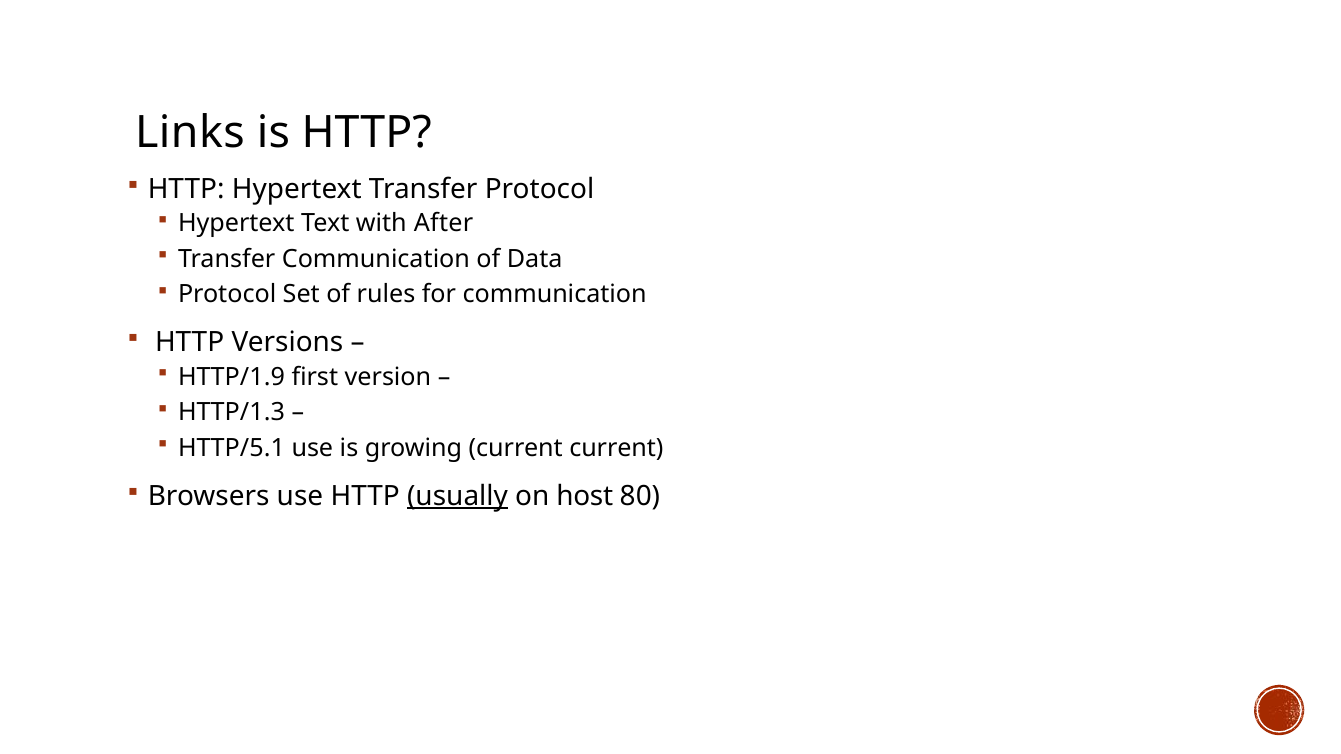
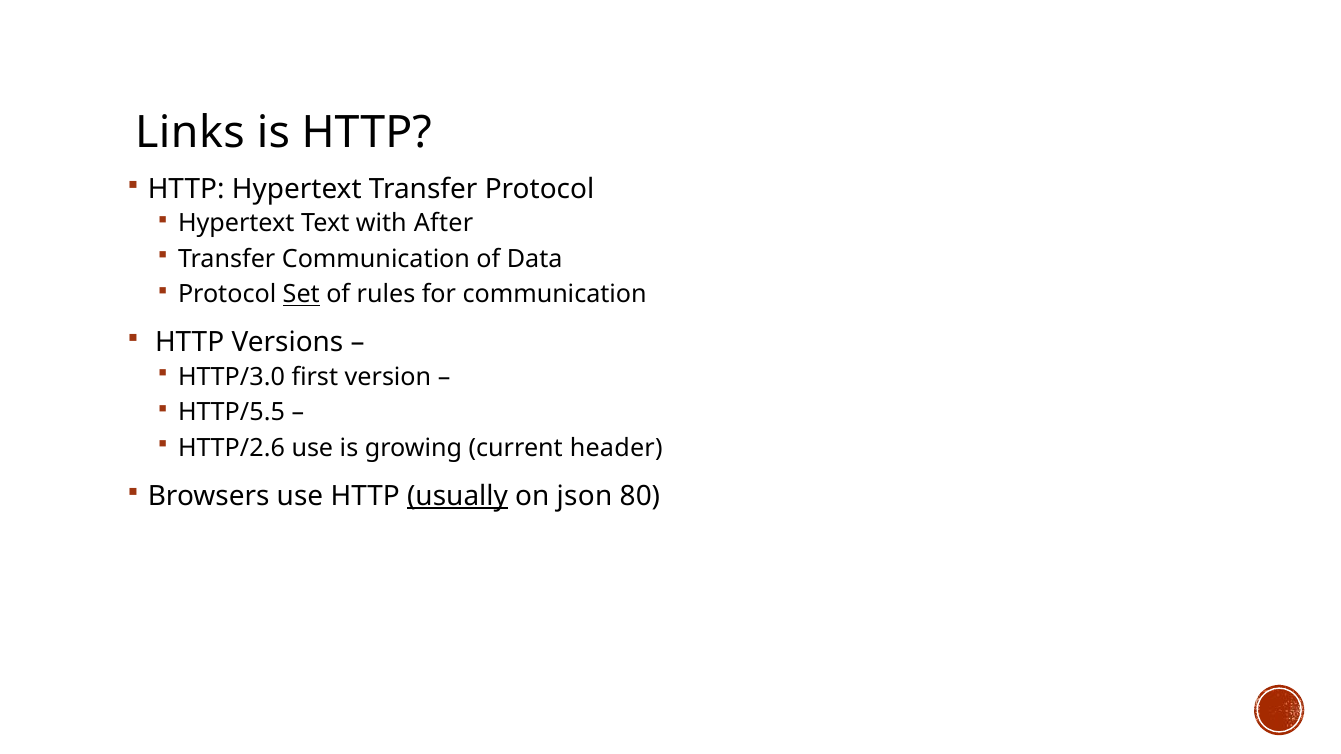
Set underline: none -> present (301, 295)
HTTP/1.9: HTTP/1.9 -> HTTP/3.0 (231, 377)
HTTP/1.3: HTTP/1.3 -> HTTP/5.5 (231, 413)
HTTP/5.1: HTTP/5.1 -> HTTP/2.6 (231, 448)
current current: current -> header (616, 448)
host: host -> json (585, 496)
